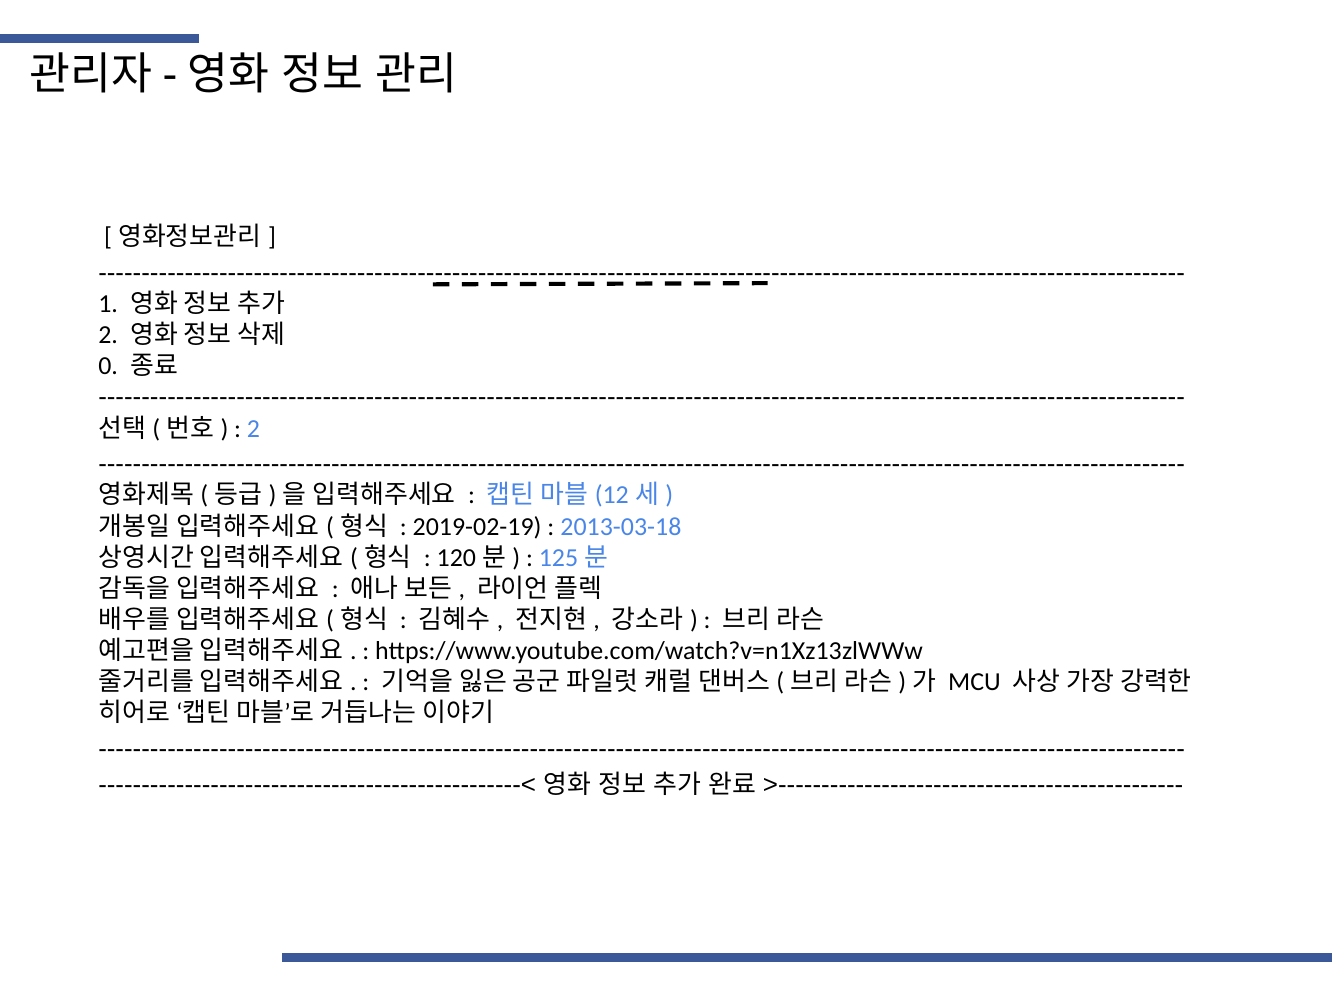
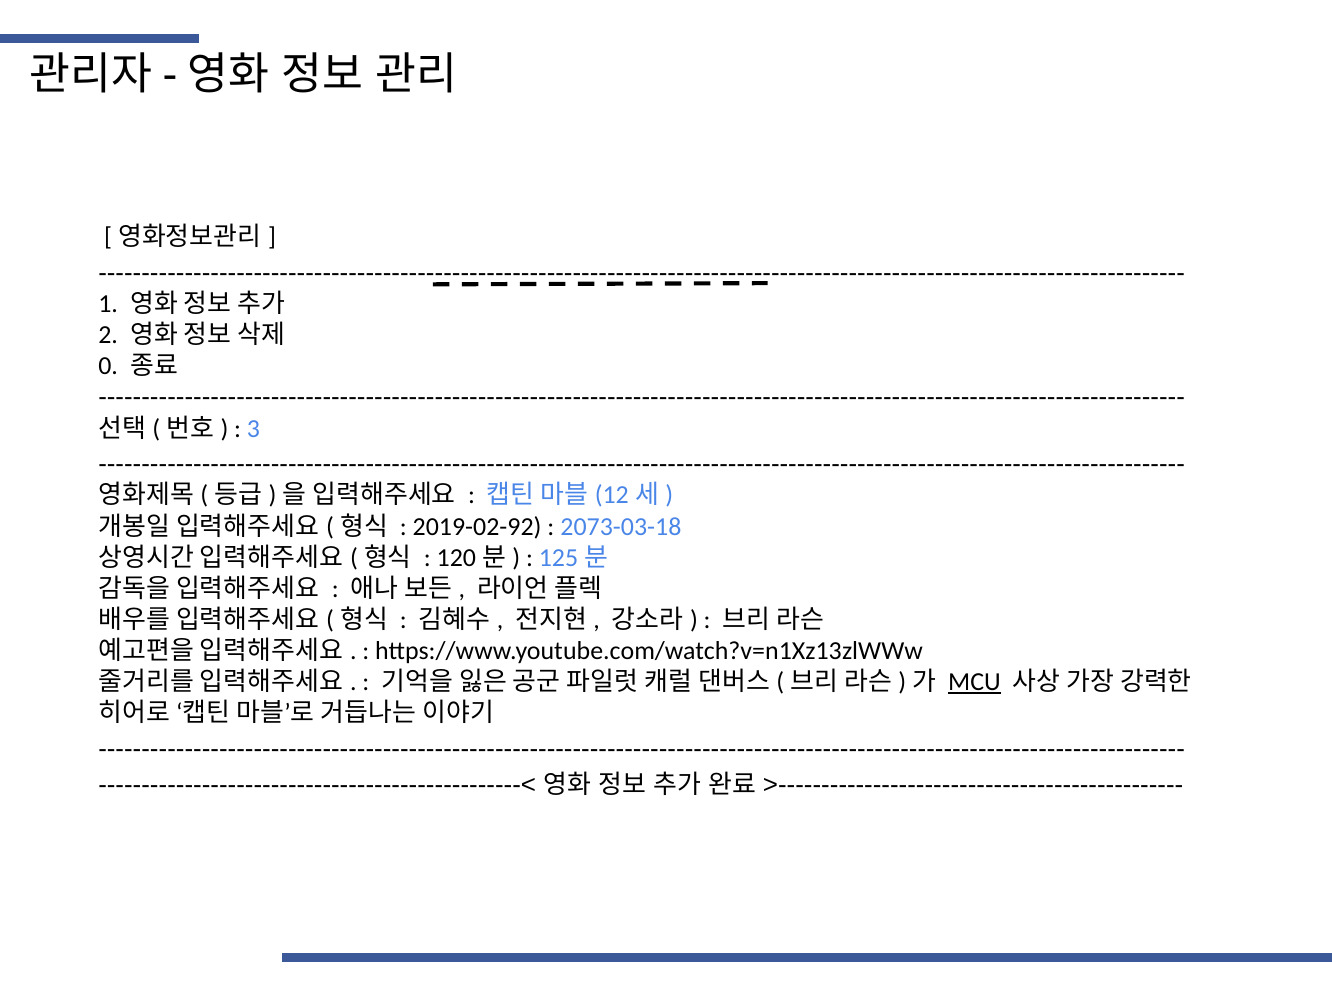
2: 2 -> 3 (254, 429)
2019-02-19: 2019-02-19 -> 2019-02-92 (477, 526)
2013-03-18: 2013-03-18 -> 2073-03-18 (621, 526)
MCU underline: none -> present (974, 682)
